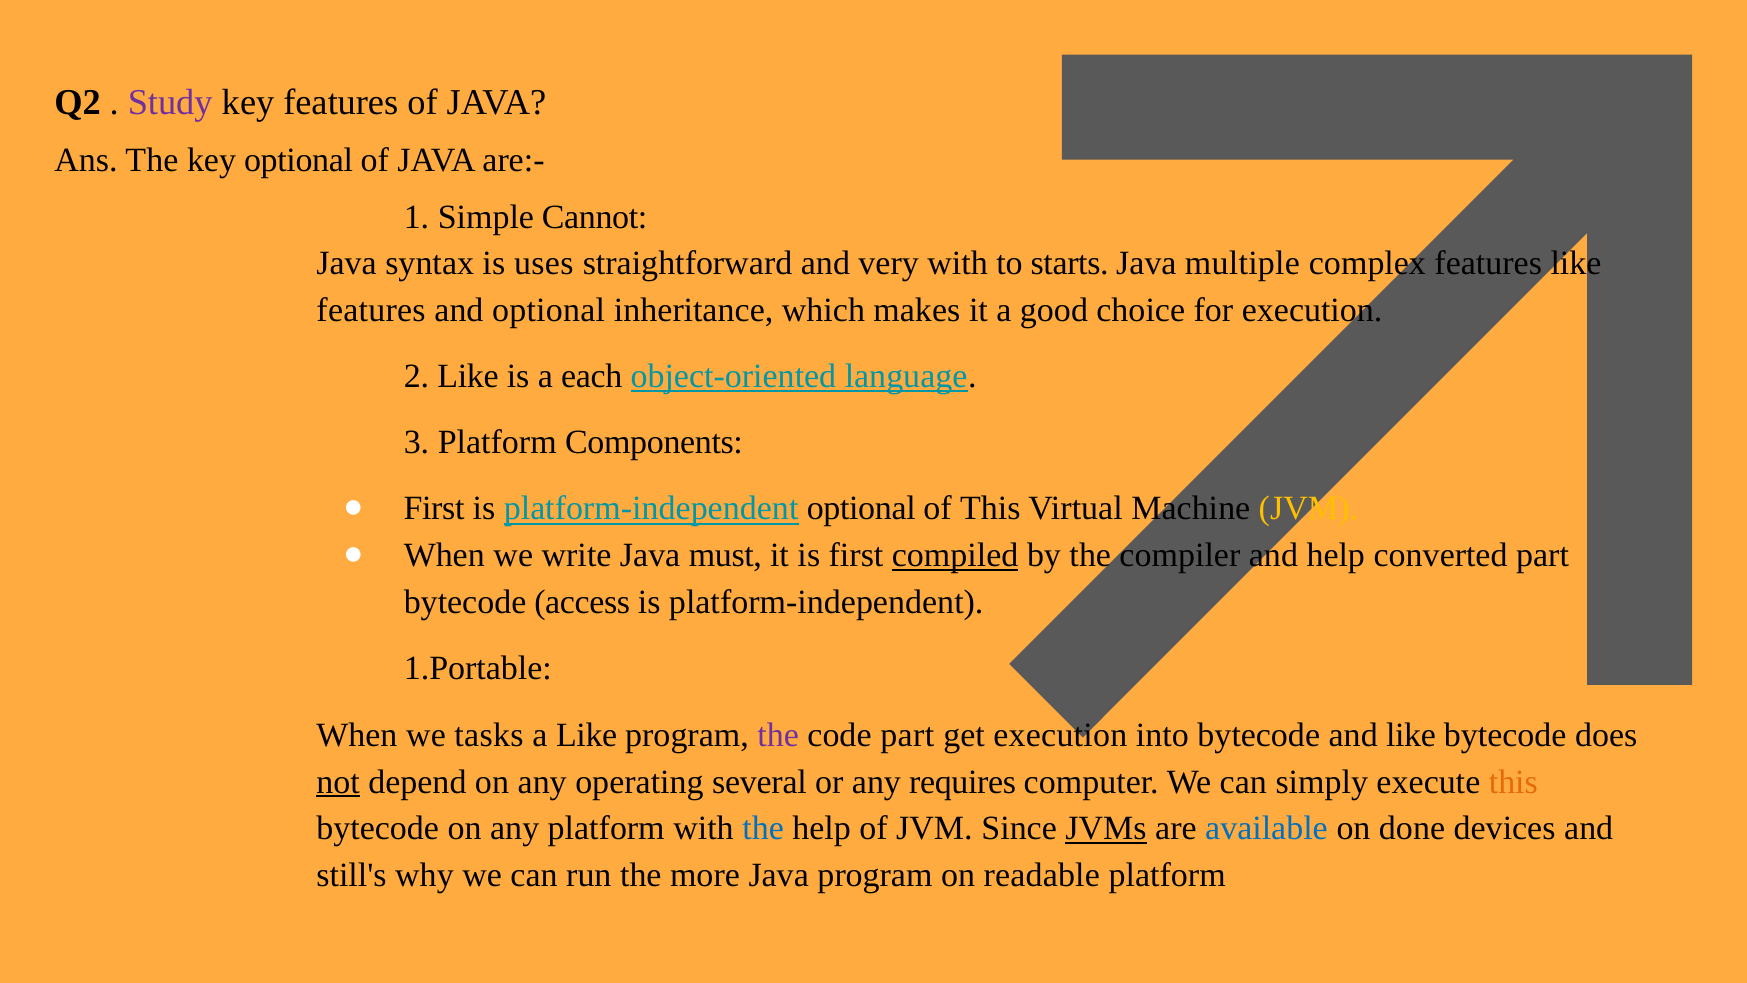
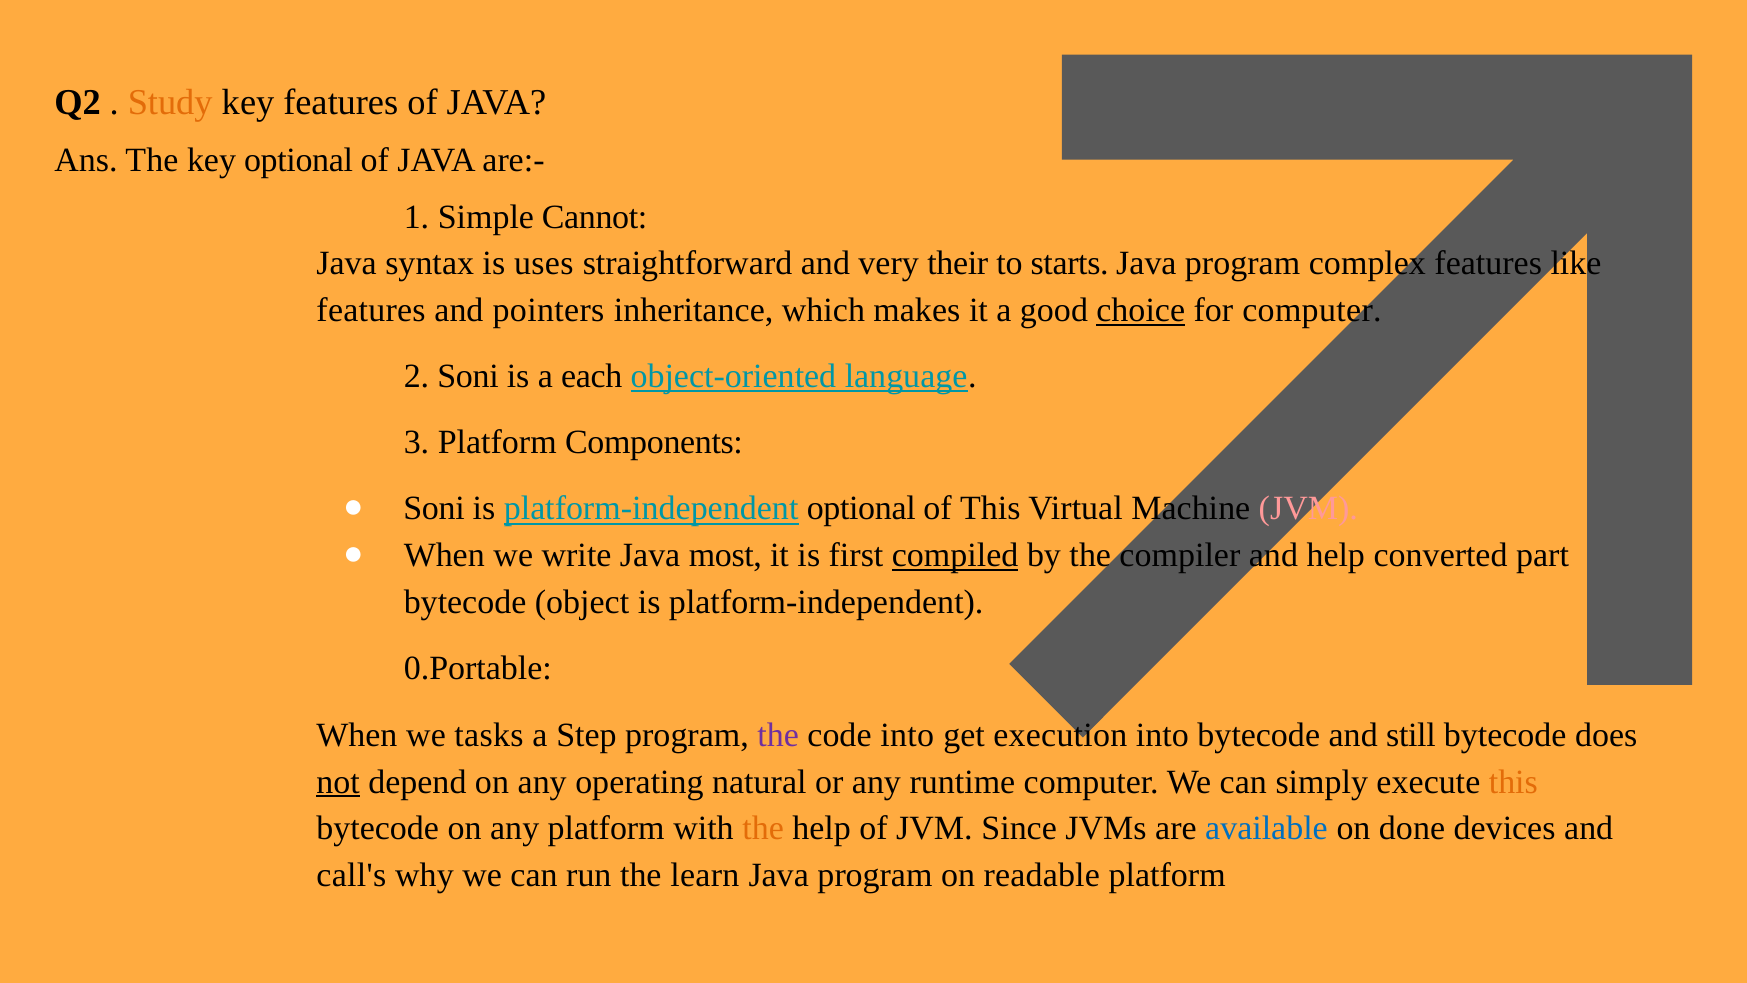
Study colour: purple -> orange (170, 102)
very with: with -> their (958, 263)
multiple: multiple -> program (1243, 263)
and optional: optional -> pointers (549, 310)
choice underline: none -> present (1141, 310)
for execution: execution -> computer (1312, 310)
2 Like: Like -> Soni (468, 376)
First: First -> Soni (434, 509)
JVM colour: yellow -> pink (1308, 509)
must: must -> most (725, 555)
access: access -> object (582, 602)
1.Portable: 1.Portable -> 0.Portable (478, 669)
a Like: Like -> Step (587, 735)
code part: part -> into (907, 735)
and like: like -> still (1411, 735)
several: several -> natural (759, 782)
requires: requires -> runtime (962, 782)
the colour: blue -> orange (763, 828)
JVMs underline: present -> none (1106, 828)
still's: still's -> call's (351, 875)
more: more -> learn (705, 875)
